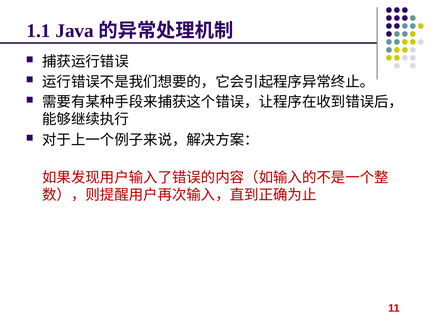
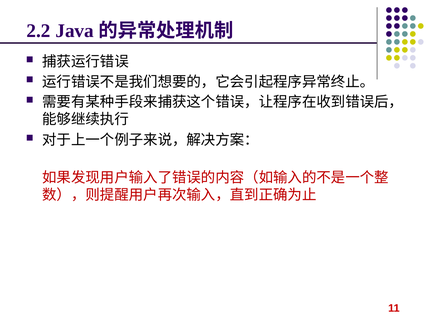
1.1: 1.1 -> 2.2 (39, 31)
